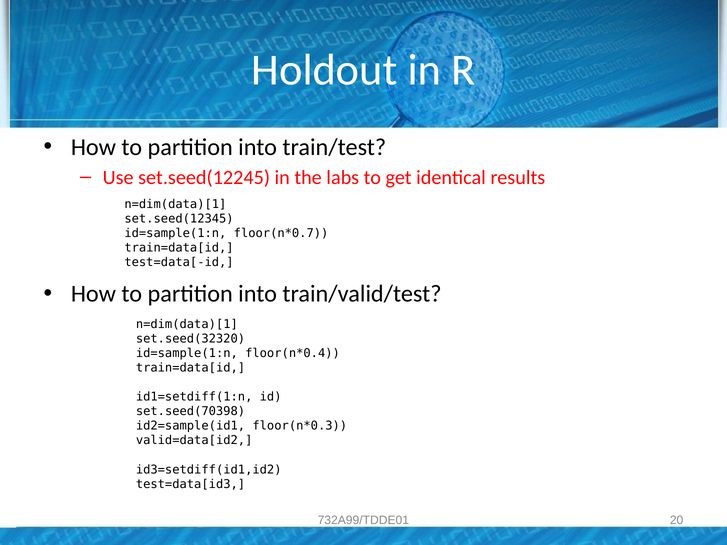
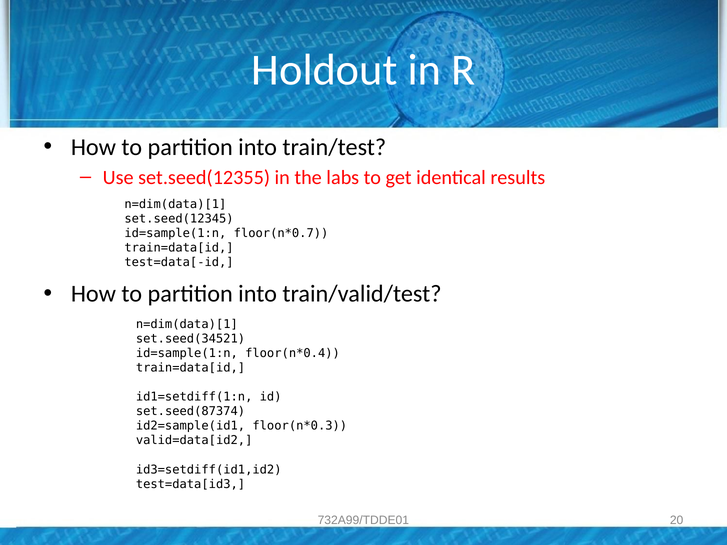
set.seed(12245: set.seed(12245 -> set.seed(12355 (204, 178)
set.seed(32320: set.seed(32320 -> set.seed(34521 (190, 339)
set.seed(70398: set.seed(70398 -> set.seed(87374 (190, 412)
